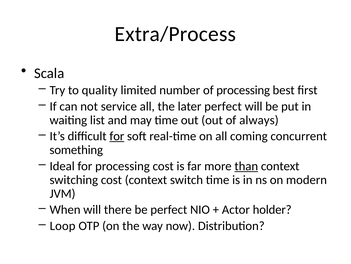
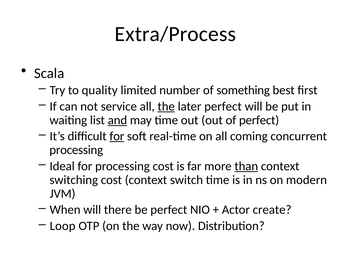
of processing: processing -> something (243, 90)
the underline: none -> present (166, 106)
and underline: none -> present (117, 120)
of always: always -> perfect (259, 120)
something: something -> processing (76, 150)
holder: holder -> create (272, 209)
